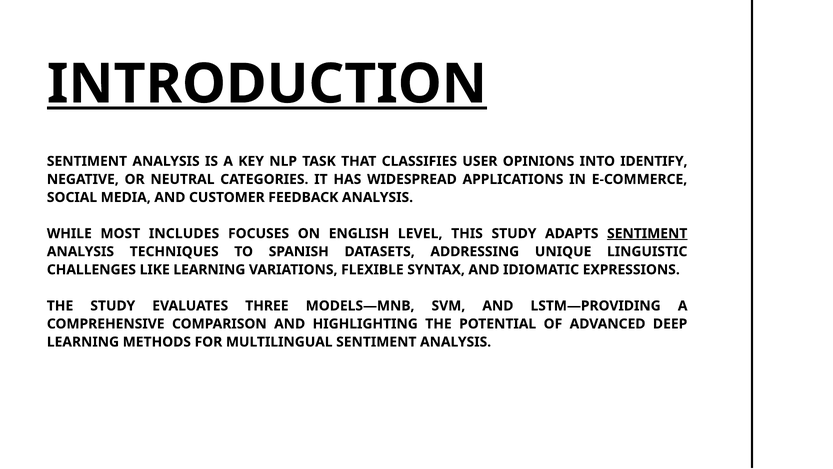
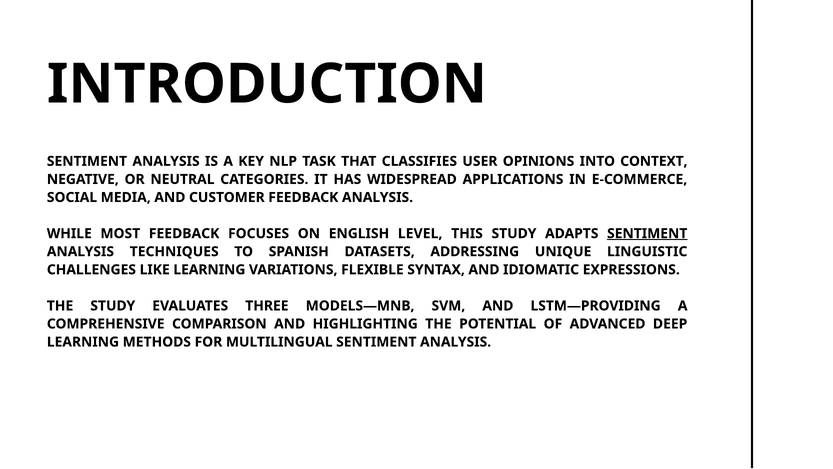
INTRODUCTION underline: present -> none (267, 84)
IDENTIFY: IDENTIFY -> CONTEXT (654, 161)
MOST INCLUDES: INCLUDES -> FEEDBACK (184, 233)
